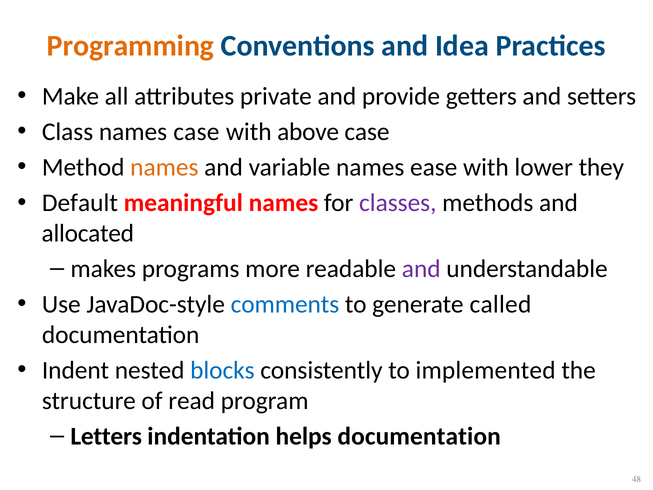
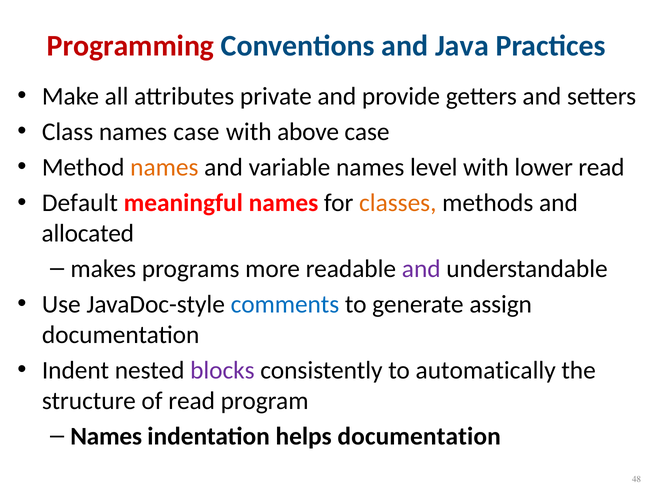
Programming colour: orange -> red (130, 46)
Idea: Idea -> Java (462, 46)
ease: ease -> level (434, 167)
lower they: they -> read (601, 167)
classes colour: purple -> orange (398, 203)
called: called -> assign (501, 304)
blocks colour: blue -> purple (222, 370)
implemented: implemented -> automatically (486, 370)
Letters: Letters -> Names (106, 436)
